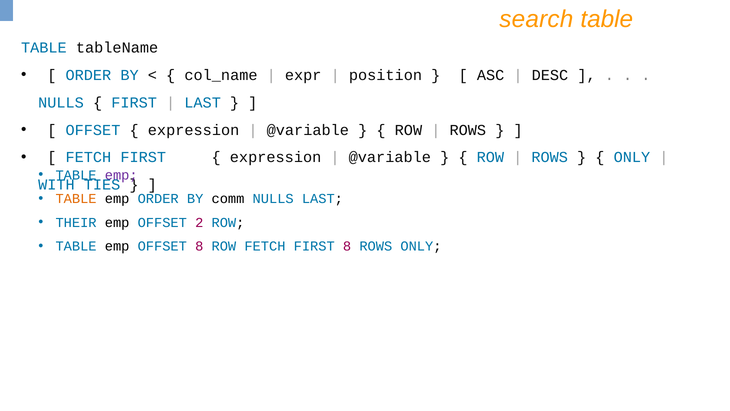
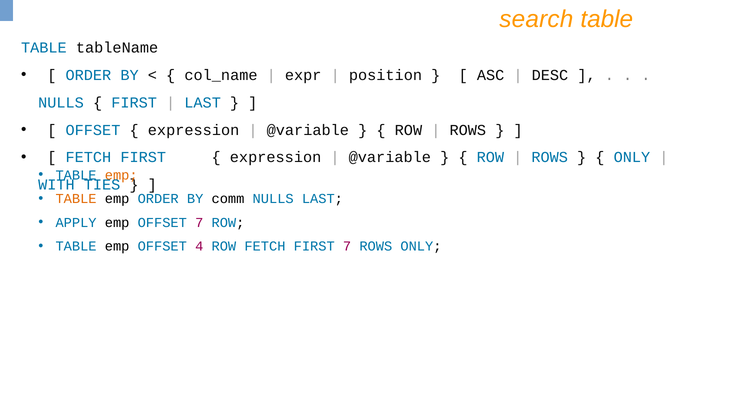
emp colour: purple -> orange (121, 175)
THEIR: THEIR -> APPLY (76, 222)
OFFSET 2: 2 -> 7 (199, 222)
OFFSET 8: 8 -> 4 (199, 246)
FIRST 8: 8 -> 7 (347, 246)
